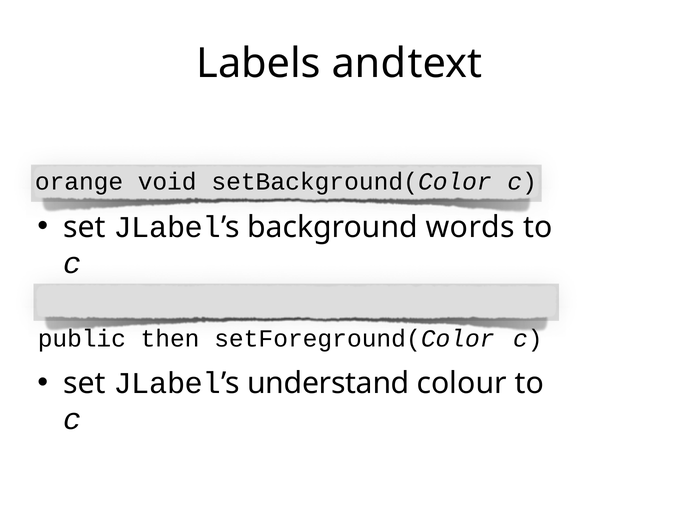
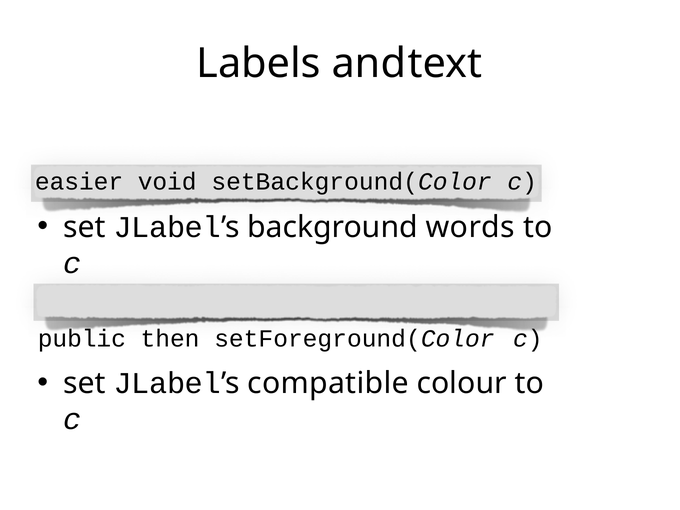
orange: orange -> easier (79, 182)
understand: understand -> compatible (328, 383)
